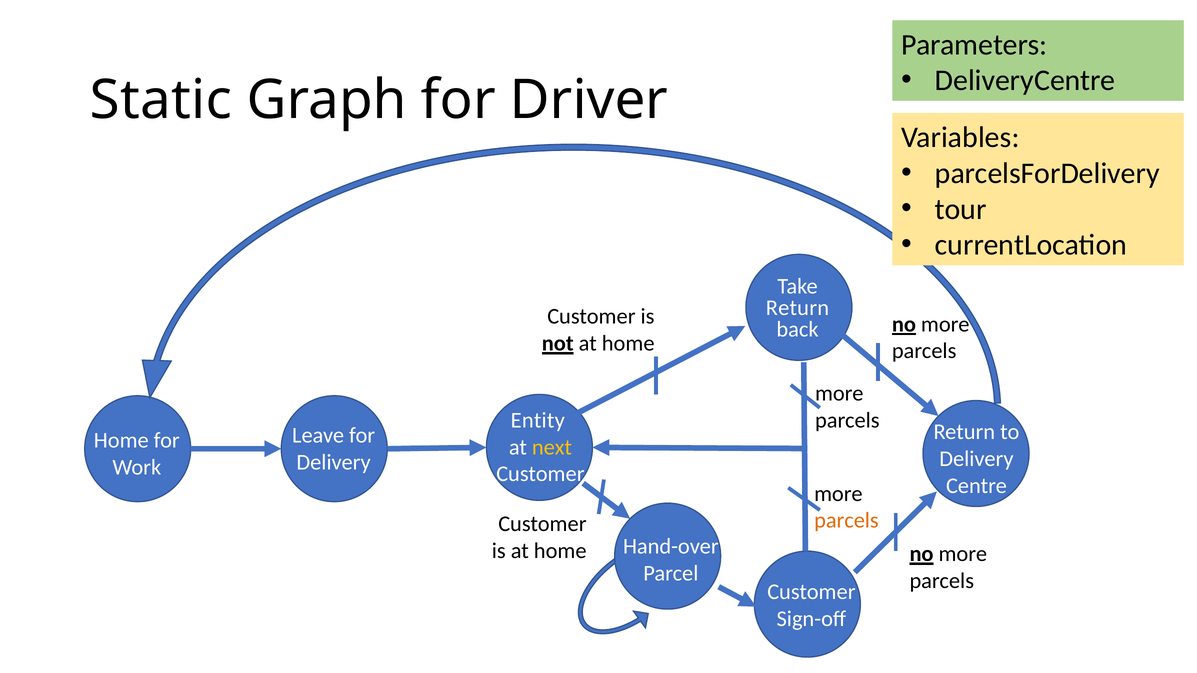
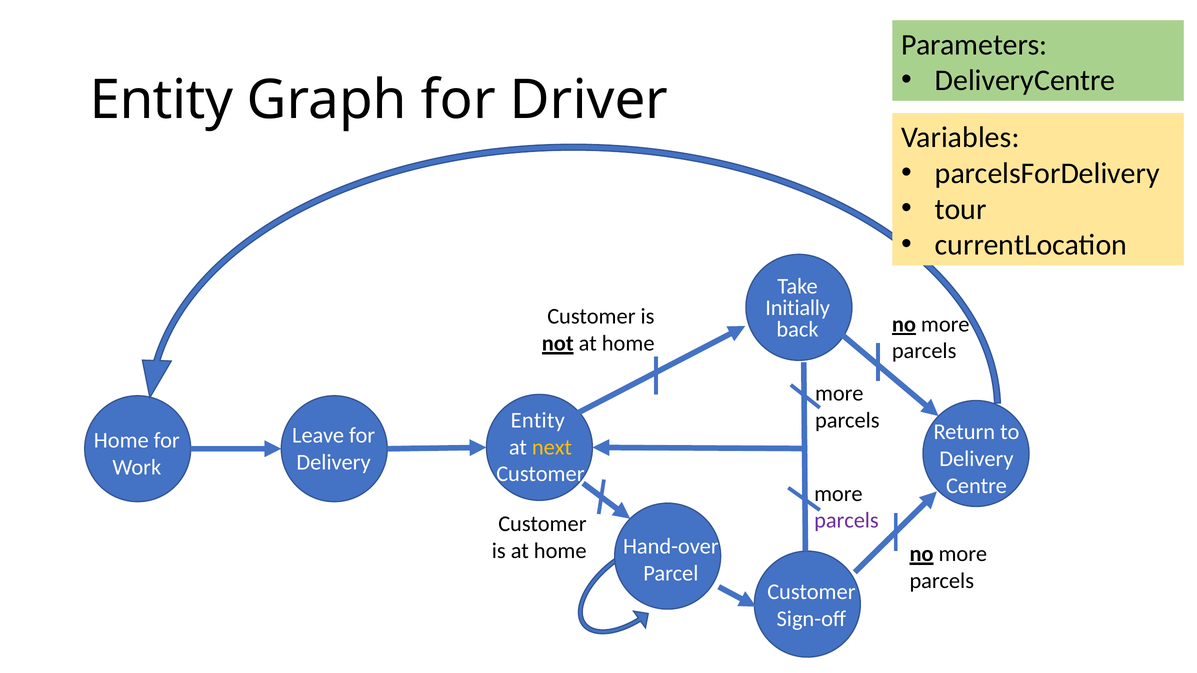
Static: Static -> Entity (161, 100)
Return: Return -> Initially (798, 308)
parcels colour: orange -> purple (846, 521)
